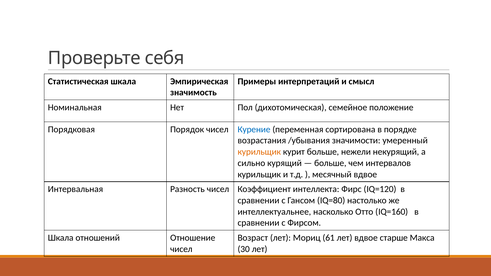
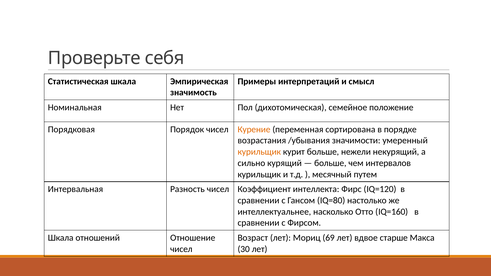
Курение colour: blue -> orange (254, 129)
месячный вдвое: вдвое -> путем (365, 174)
61: 61 -> 69 (329, 238)
